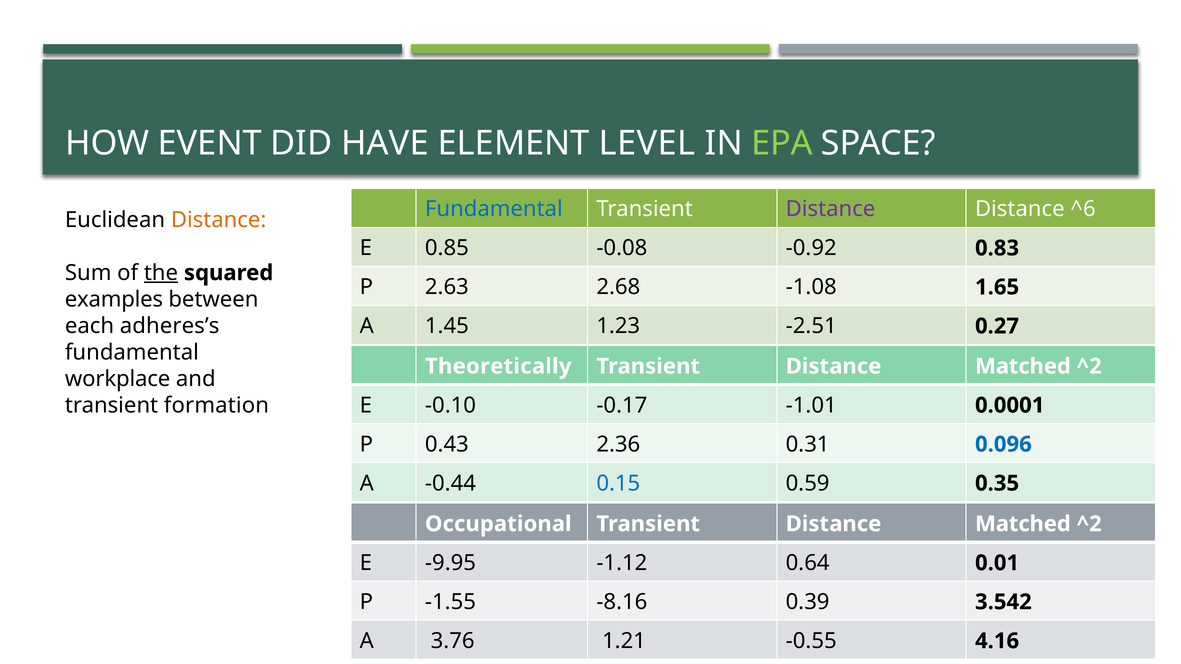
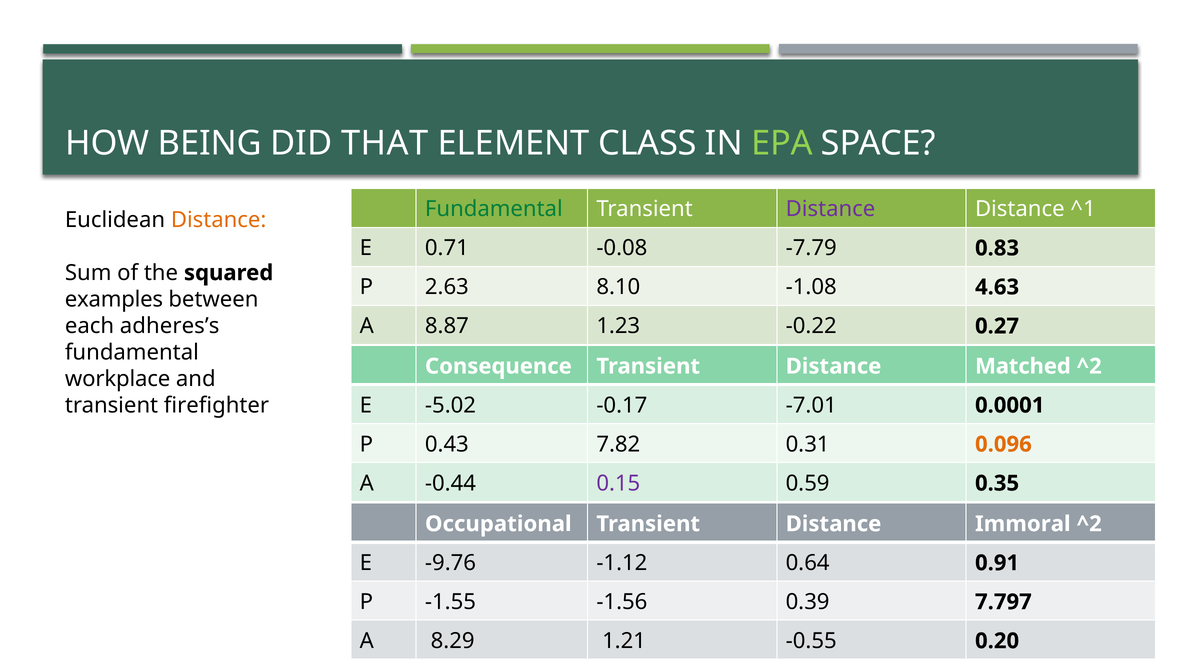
EVENT: EVENT -> BEING (210, 143)
HAVE: HAVE -> THAT (385, 143)
LEVEL: LEVEL -> CLASS (647, 143)
Fundamental colour: blue -> green (494, 209)
^6: ^6 -> ^1 (1083, 209)
0.85: 0.85 -> 0.71 (447, 248)
-0.92: -0.92 -> -7.79 (811, 248)
the underline: present -> none (161, 273)
2.68: 2.68 -> 8.10 (618, 287)
1.65: 1.65 -> 4.63 (997, 287)
1.45: 1.45 -> 8.87 (447, 326)
-2.51: -2.51 -> -0.22 (811, 326)
Theoretically: Theoretically -> Consequence (498, 366)
-0.10: -0.10 -> -5.02 (450, 406)
-1.01: -1.01 -> -7.01 (811, 406)
formation: formation -> firefighter (216, 406)
2.36: 2.36 -> 7.82 (618, 445)
0.096 colour: blue -> orange (1003, 445)
0.15 colour: blue -> purple (618, 484)
Matched: Matched -> Immoral (1023, 524)
-9.95: -9.95 -> -9.76 (450, 563)
0.01: 0.01 -> 0.91 (997, 563)
-8.16: -8.16 -> -1.56 (622, 602)
3.542: 3.542 -> 7.797 (1003, 602)
3.76: 3.76 -> 8.29 (453, 641)
4.16: 4.16 -> 0.20 (997, 641)
